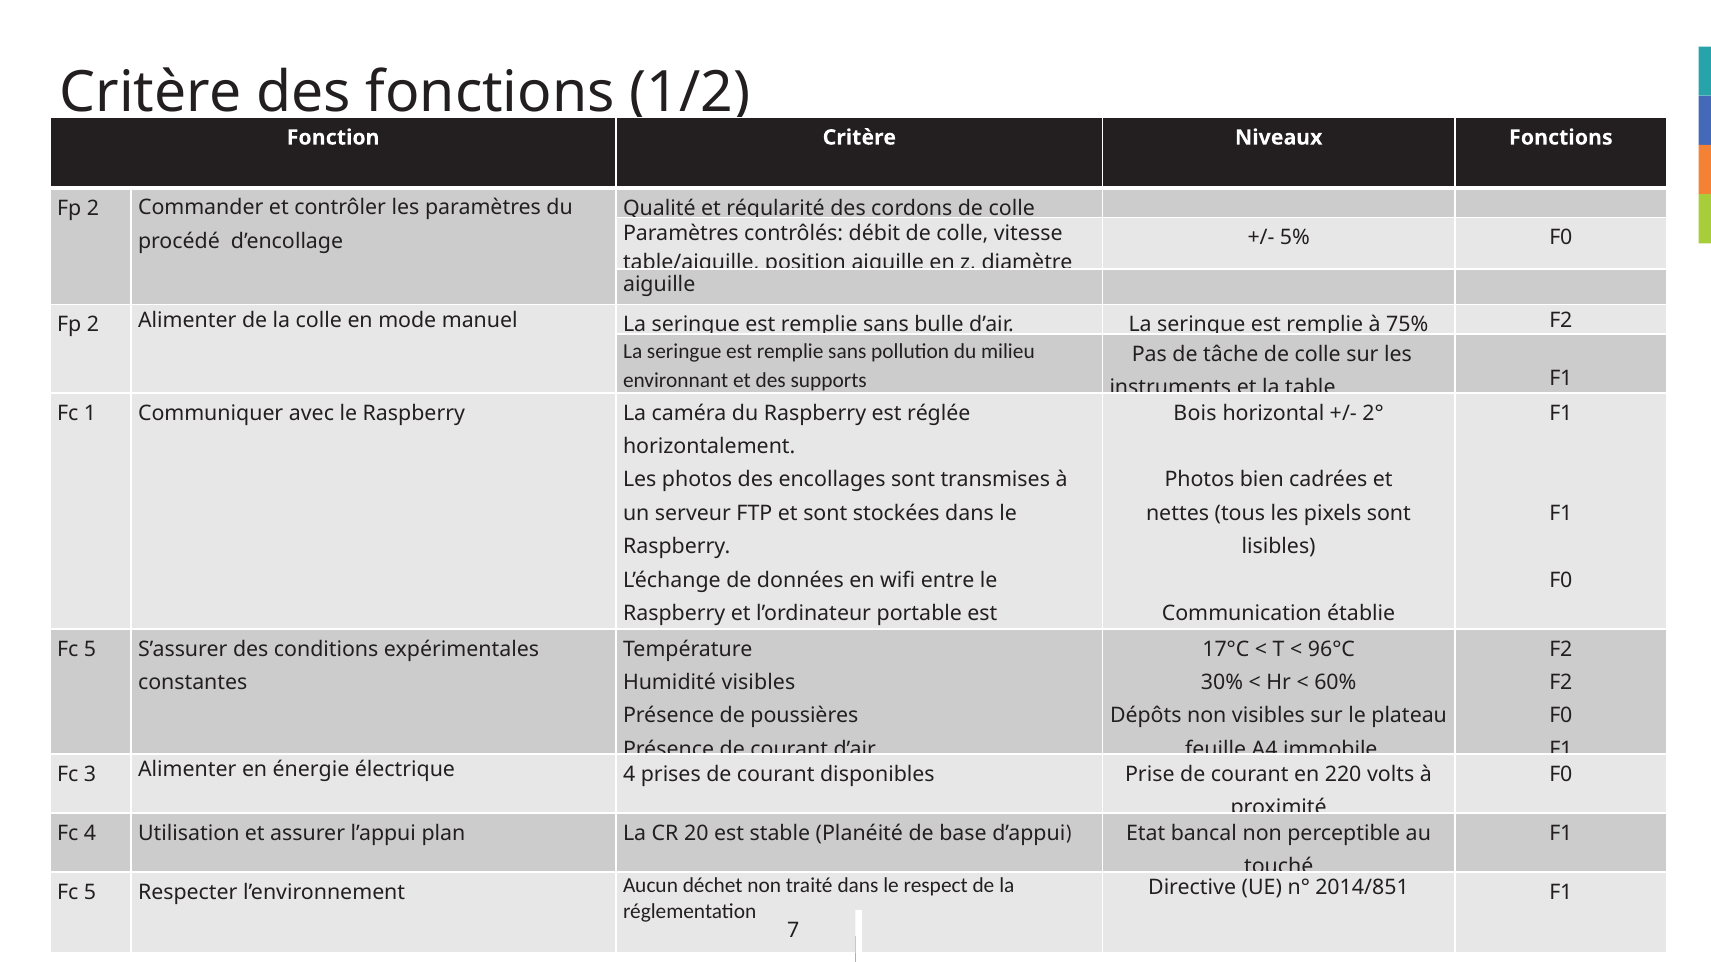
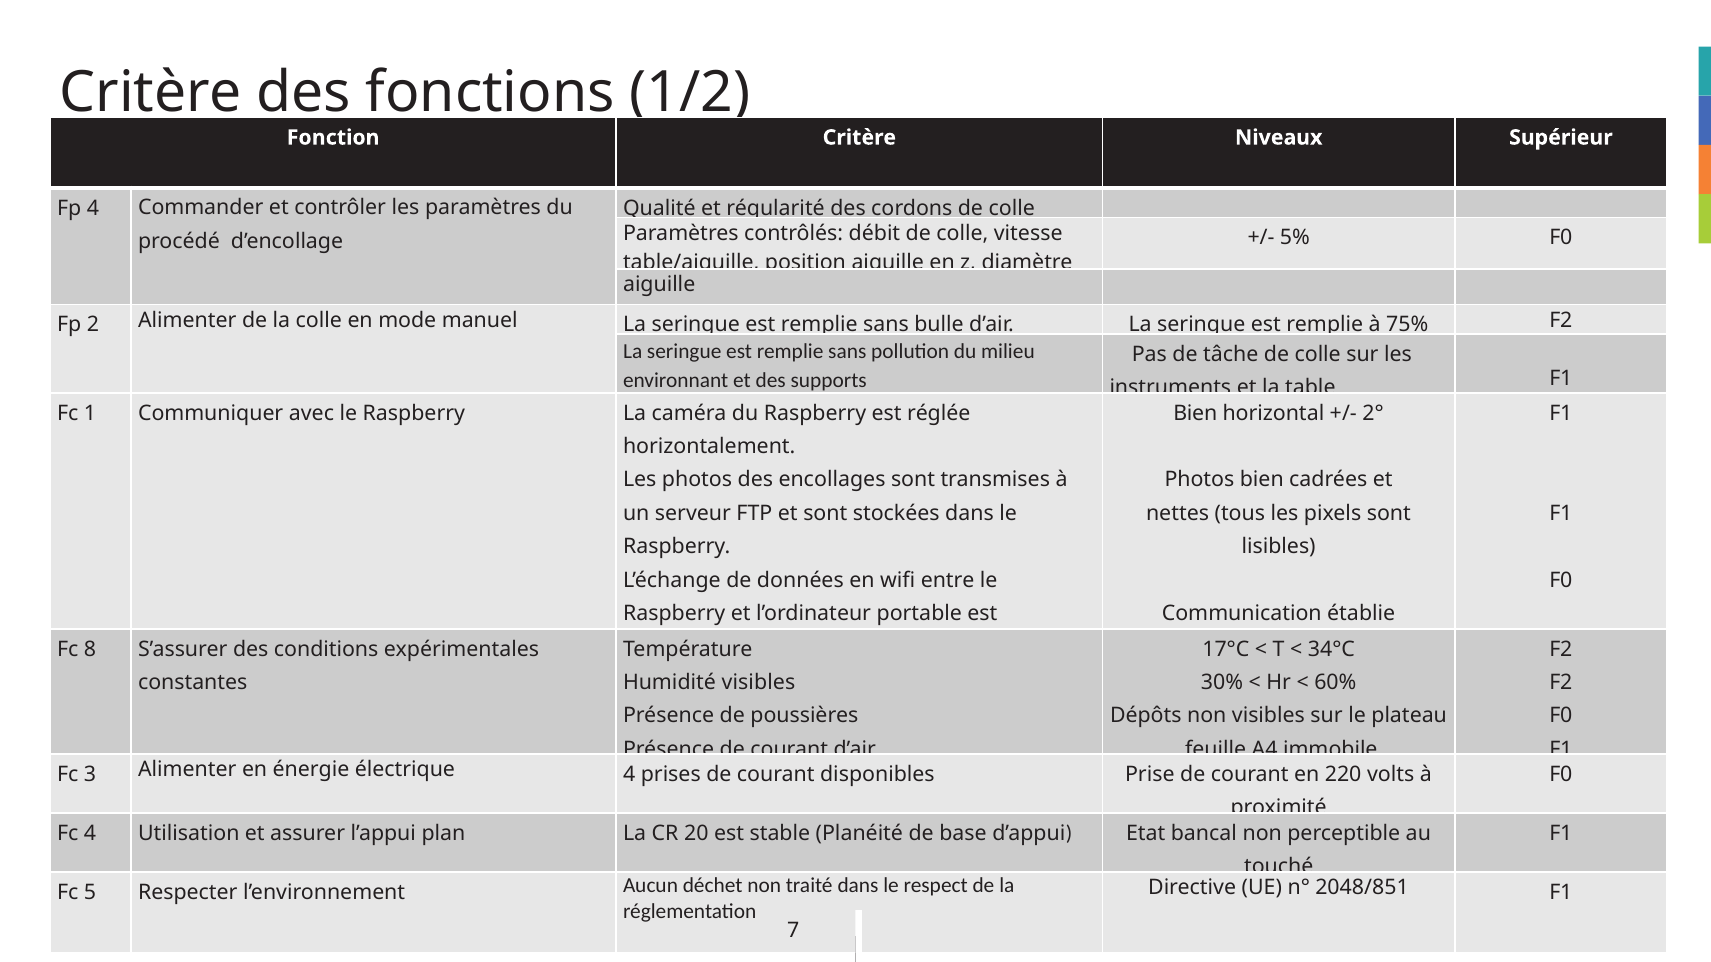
Niveaux Fonctions: Fonctions -> Supérieur (1561, 138)
2: 2 -> 4 (93, 208)
Bois: Bois -> Bien (1195, 413)
5: 5 -> 8 (90, 649)
96°C: 96°C -> 34°C (1331, 649)
2014/851: 2014/851 -> 2048/851 (1362, 888)
